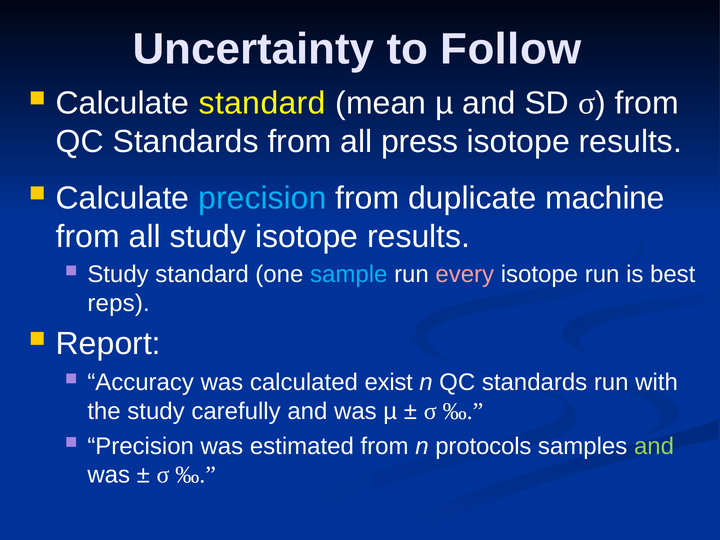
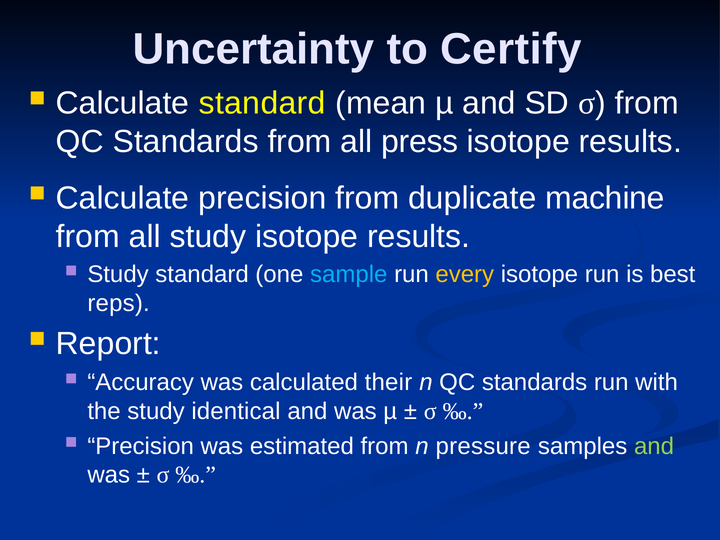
Follow: Follow -> Certify (511, 49)
precision colour: light blue -> white (262, 198)
every colour: pink -> yellow (465, 275)
exist: exist -> their (388, 383)
carefully: carefully -> identical (236, 411)
protocols: protocols -> pressure (483, 446)
